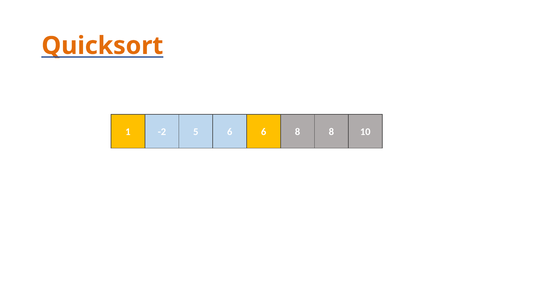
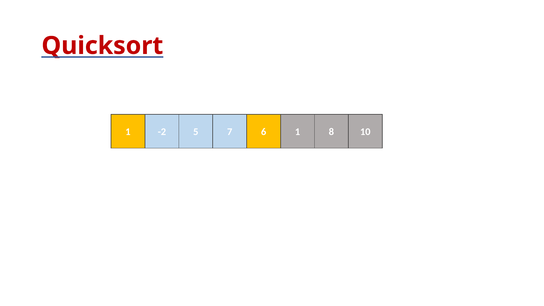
Quicksort colour: orange -> red (102, 46)
5 6: 6 -> 7 (230, 132)
6 8: 8 -> 1 (298, 132)
